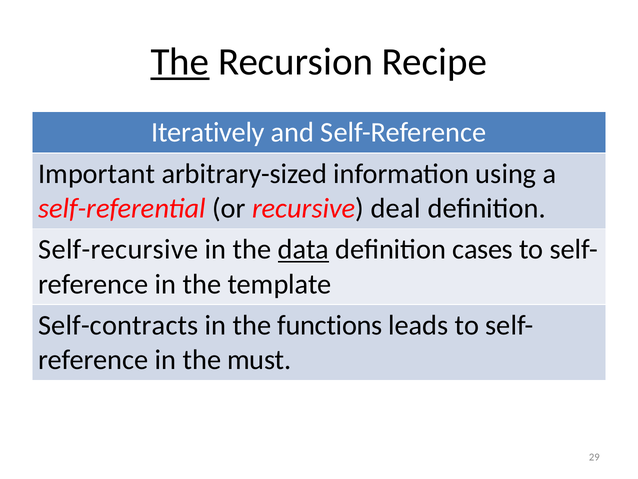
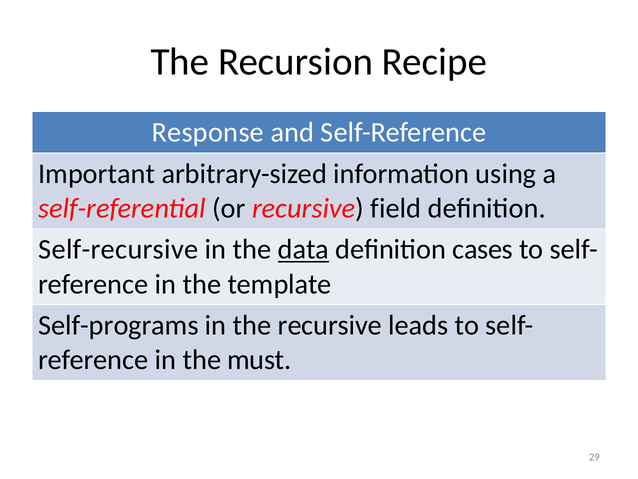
The underline: present -> none (180, 62)
Iteratively: Iteratively -> Response (208, 132)
deal: deal -> field (396, 208)
Self-contracts: Self-contracts -> Self-programs (118, 325)
the functions: functions -> recursive (330, 325)
